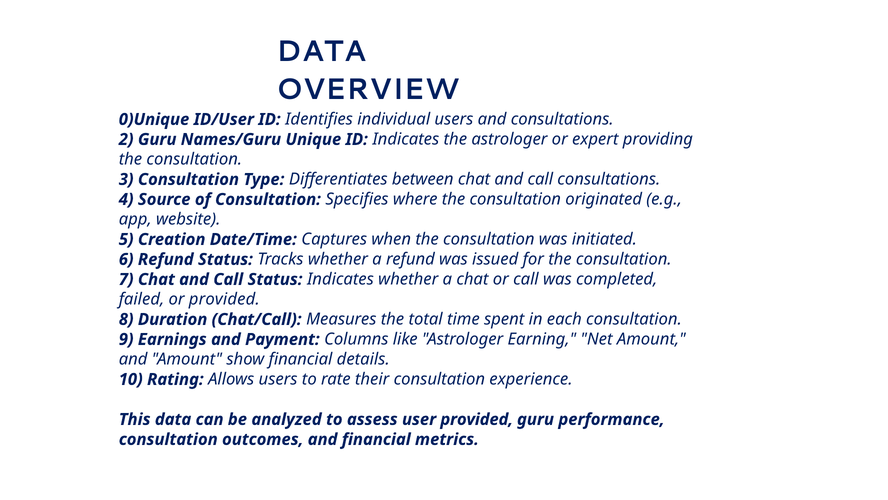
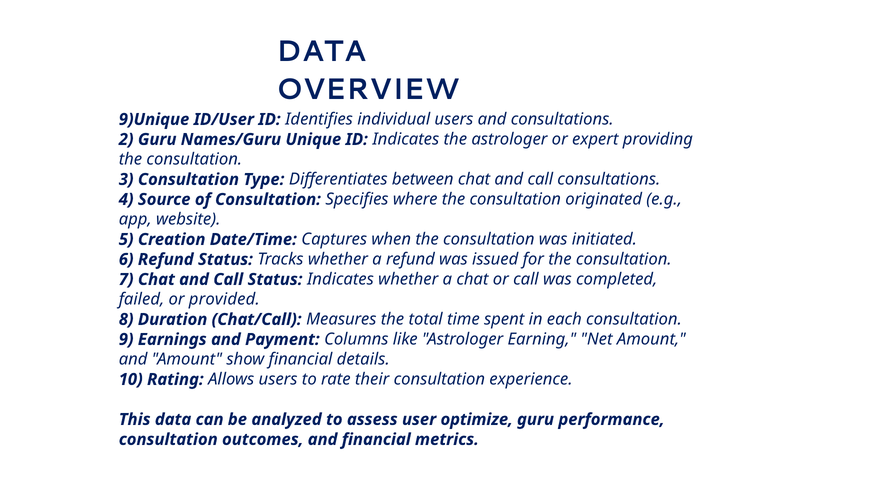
0)Unique: 0)Unique -> 9)Unique (154, 119)
user provided: provided -> optimize (477, 419)
